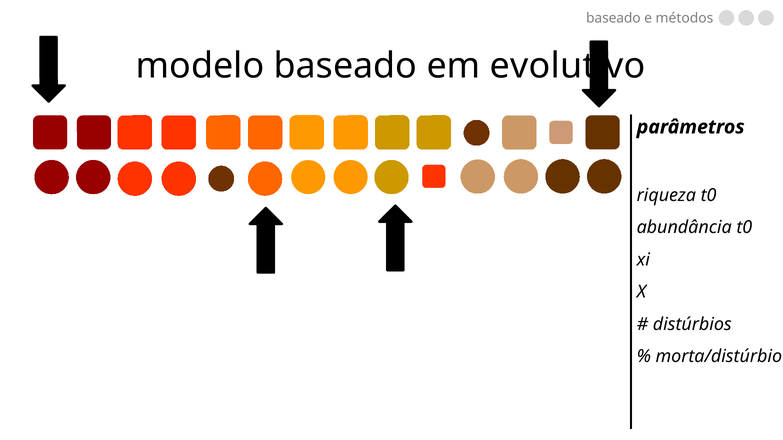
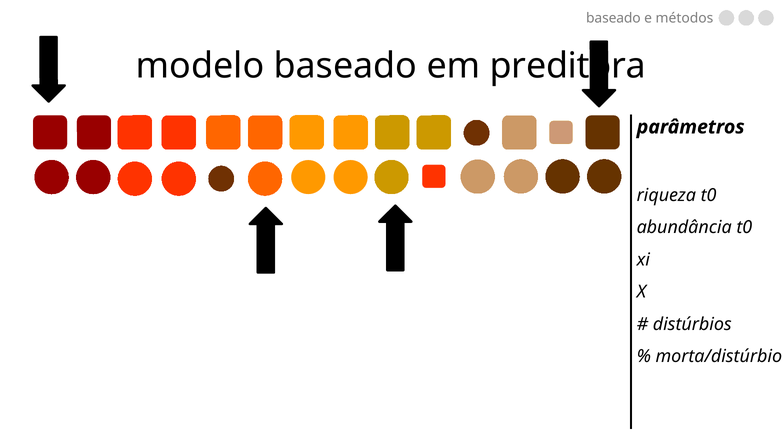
evolutivo: evolutivo -> preditora (568, 66)
